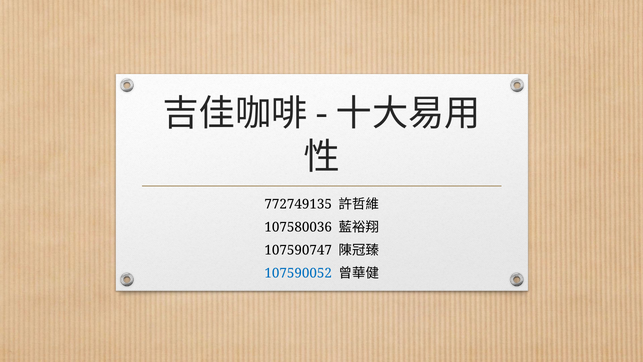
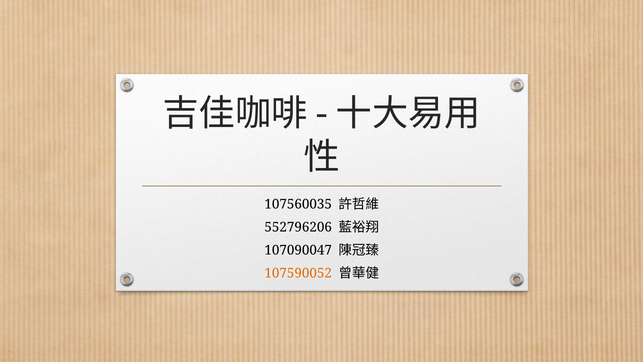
772749135: 772749135 -> 107560035 (298, 204)
107580036: 107580036 -> 552796206 (298, 227)
107590747: 107590747 -> 107090047 (298, 250)
107590052 colour: blue -> orange (298, 273)
